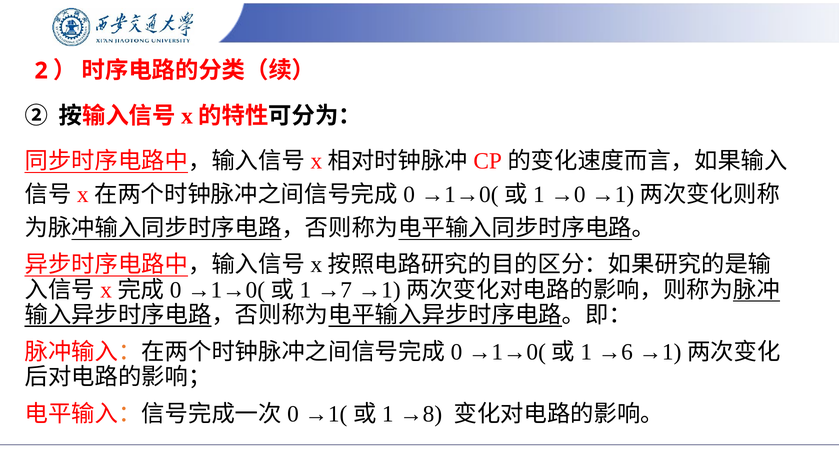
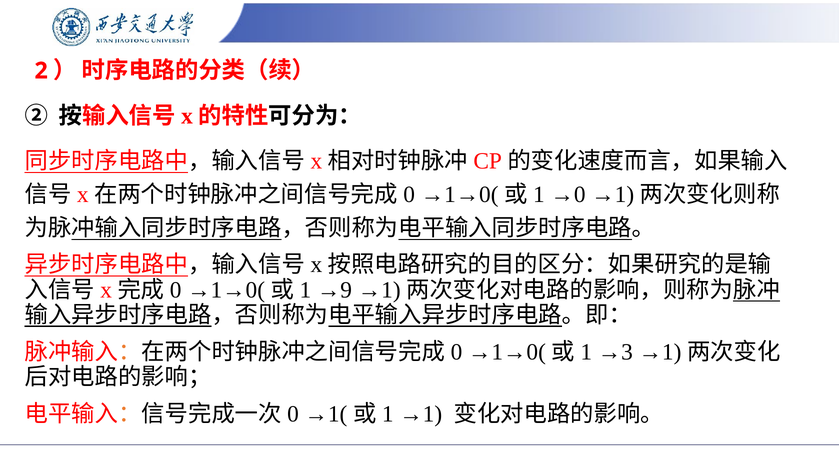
→7: →7 -> →9 (335, 290)
→6: →6 -> →3 (615, 352)
→8: →8 -> →1 (421, 414)
